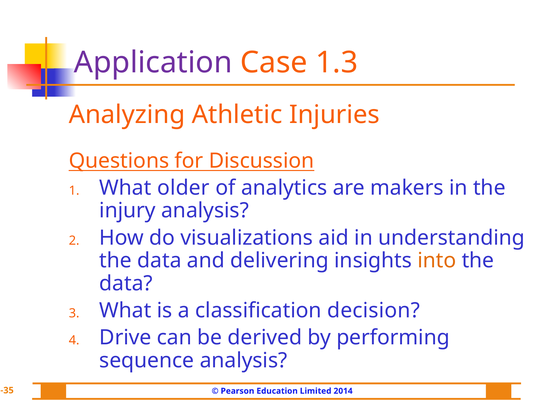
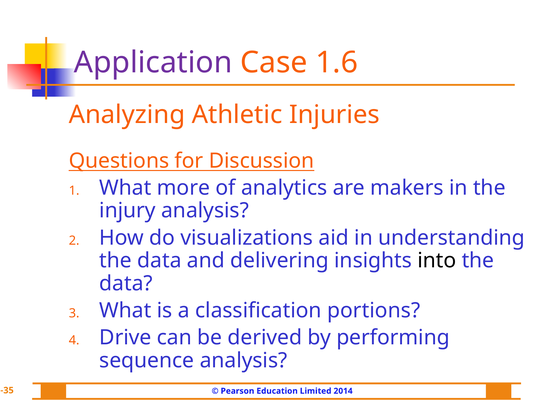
1.3: 1.3 -> 1.6 (337, 63)
older: older -> more (183, 188)
into colour: orange -> black (437, 261)
decision: decision -> portions (374, 311)
